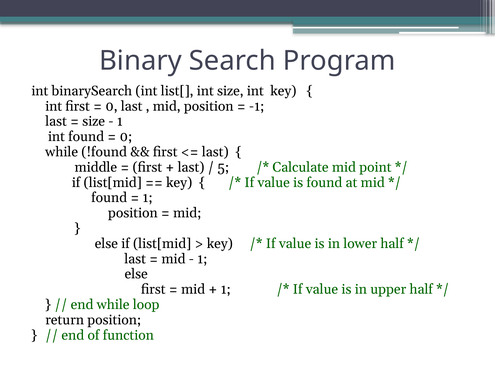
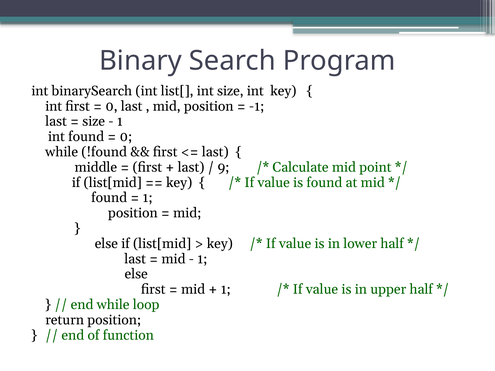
5: 5 -> 9 (224, 167)
